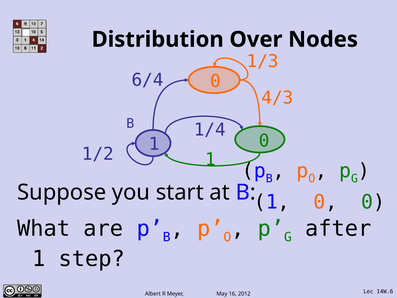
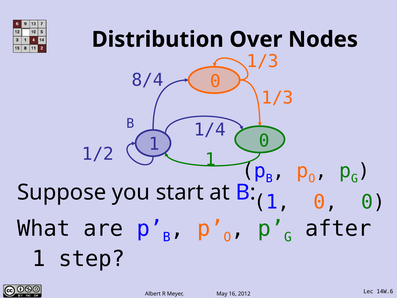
6/4: 6/4 -> 8/4 (148, 80)
4/3: 4/3 -> 1/3 (277, 98)
